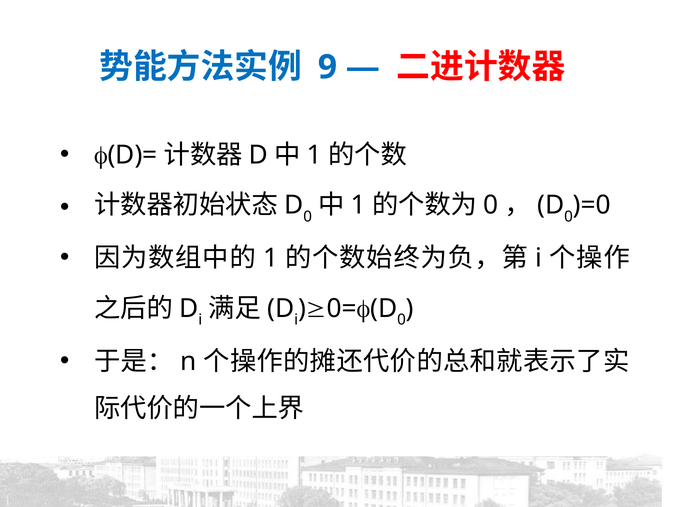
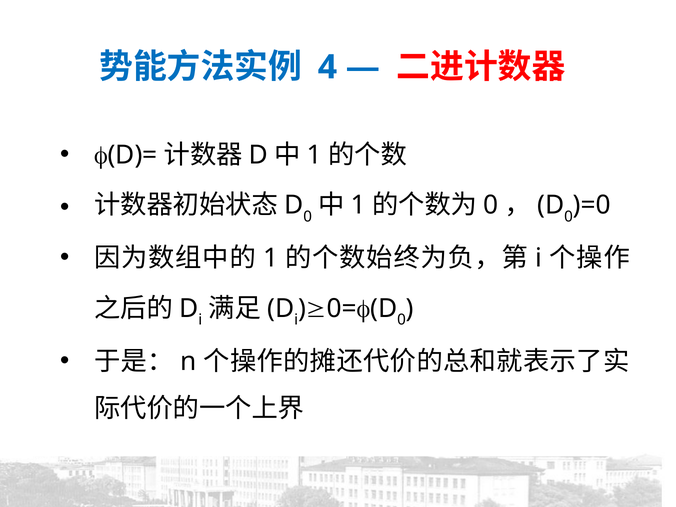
9: 9 -> 4 (327, 67)
